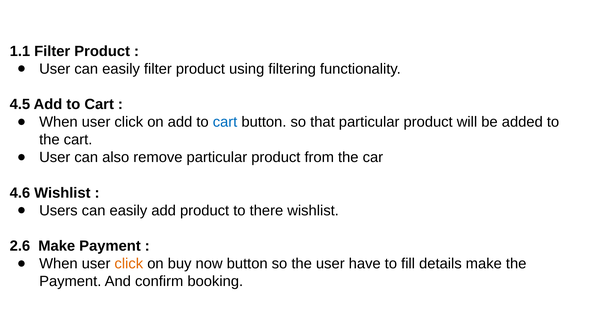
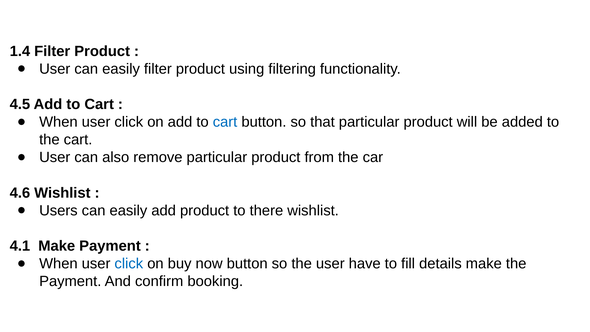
1.1: 1.1 -> 1.4 (20, 51)
2.6: 2.6 -> 4.1 (20, 246)
click colour: orange -> blue (129, 264)
